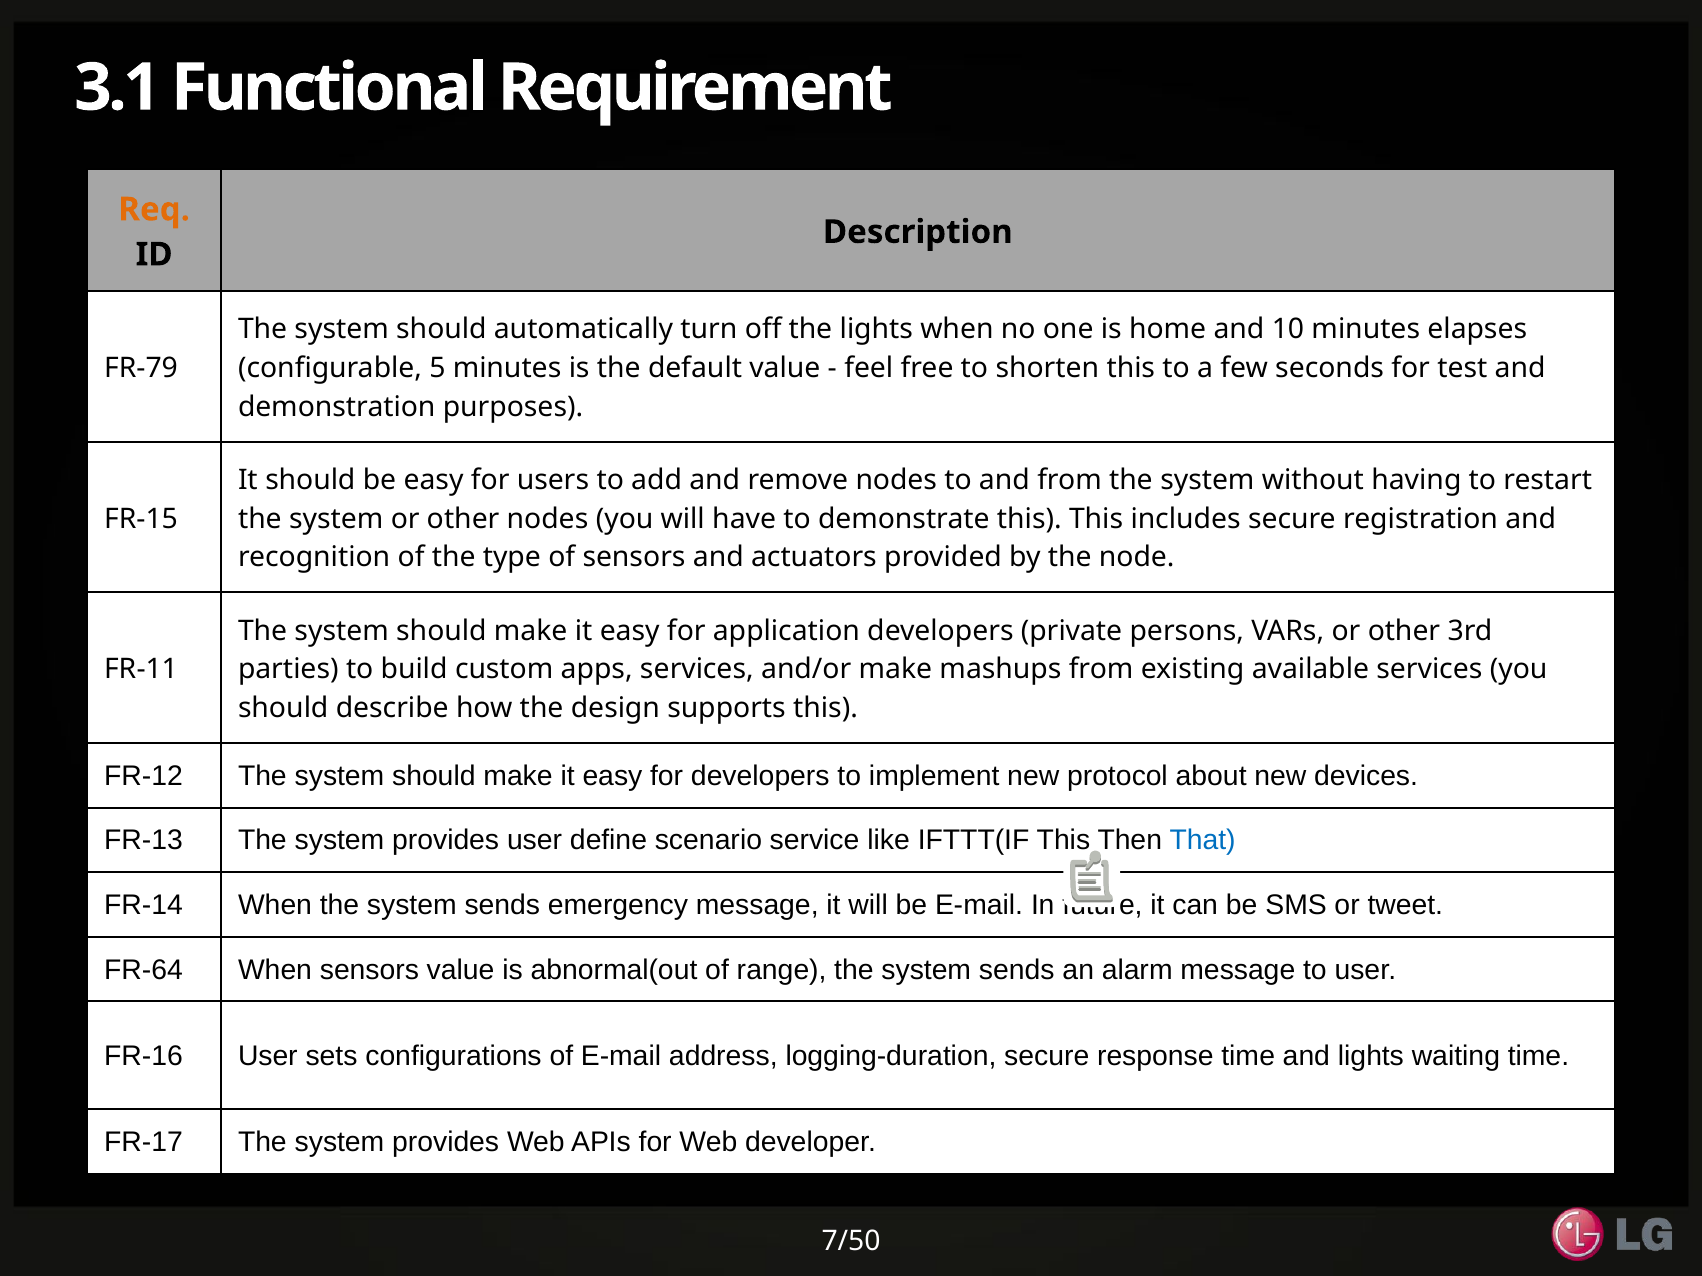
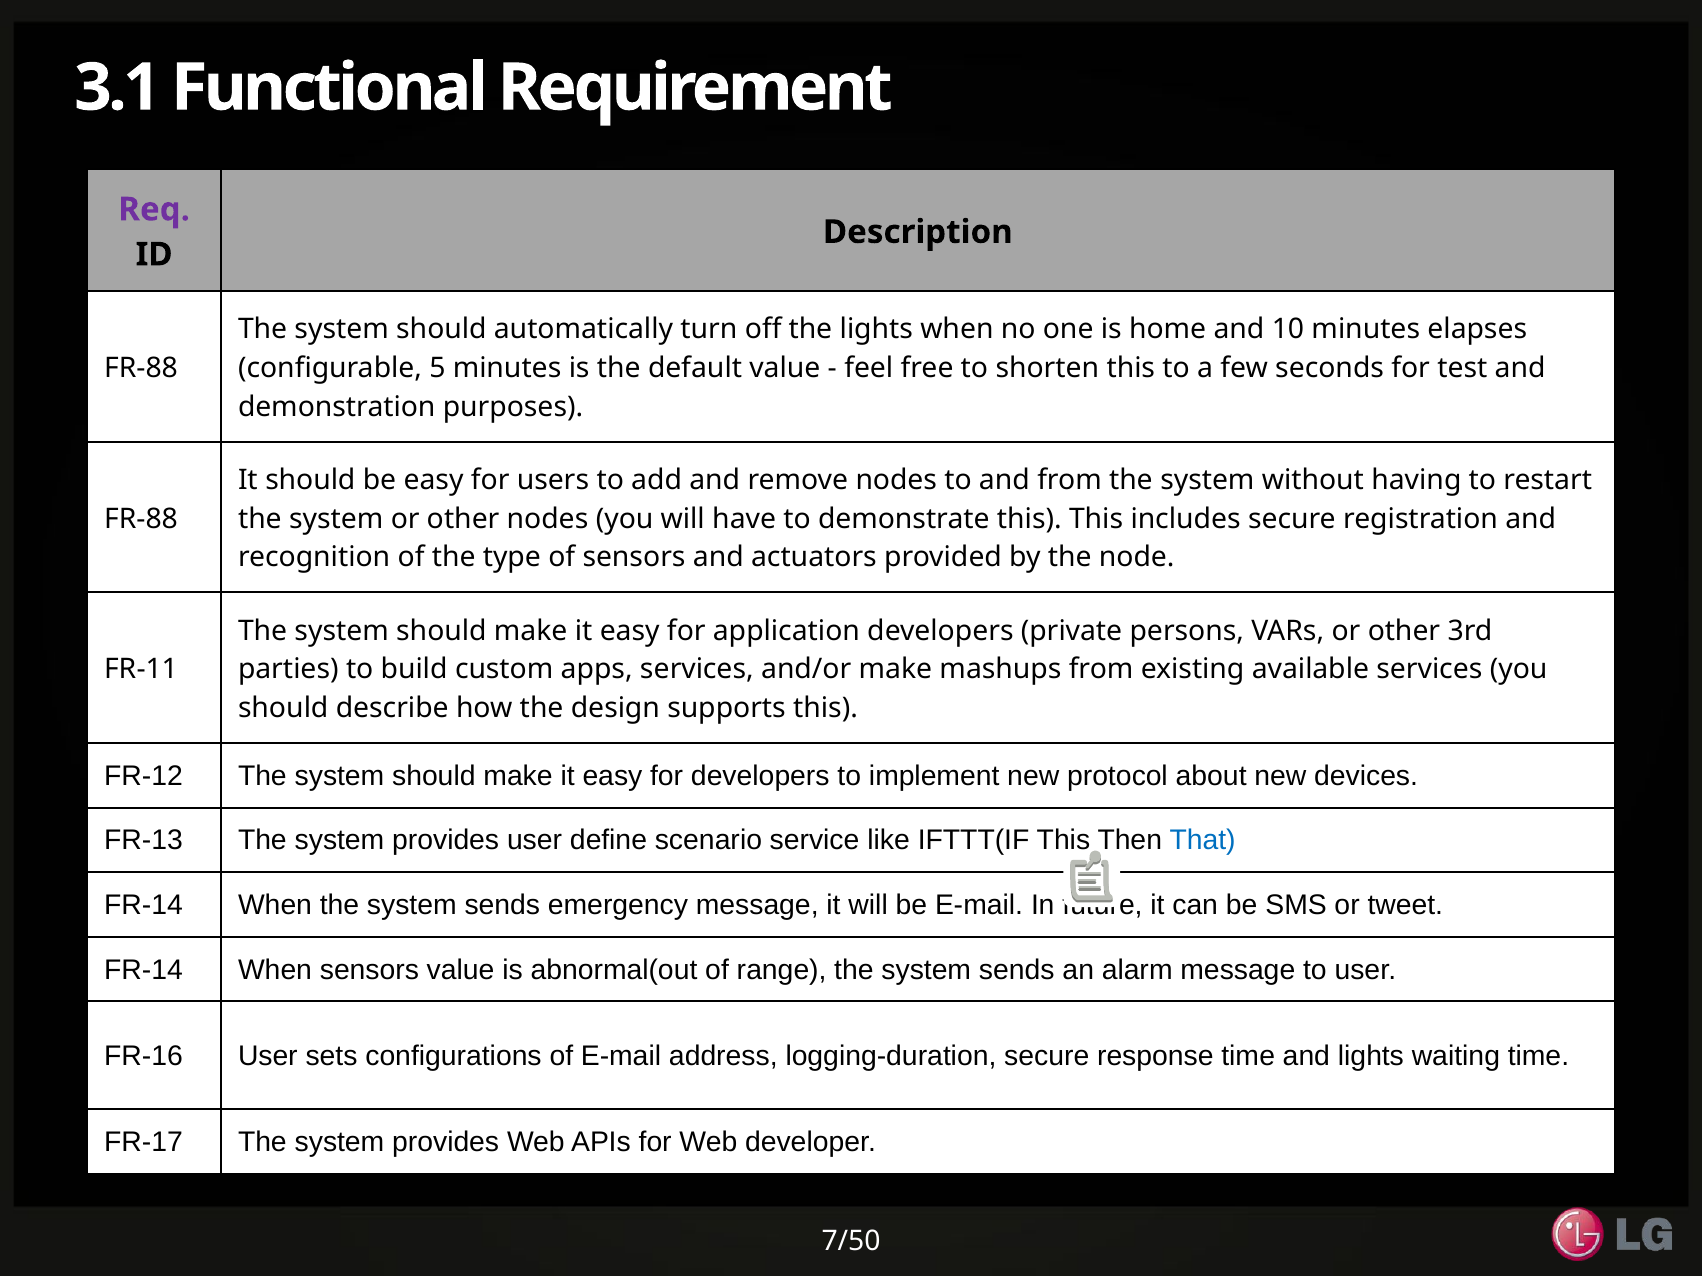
Req colour: orange -> purple (154, 210)
FR-79: FR-79 -> FR-88 (141, 368)
FR-15: FR-15 -> FR-88 (141, 519)
FR-64: FR-64 -> FR-14 (144, 970)
